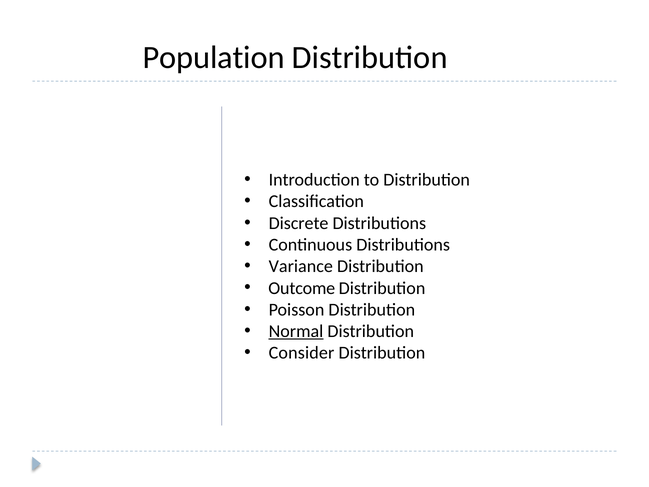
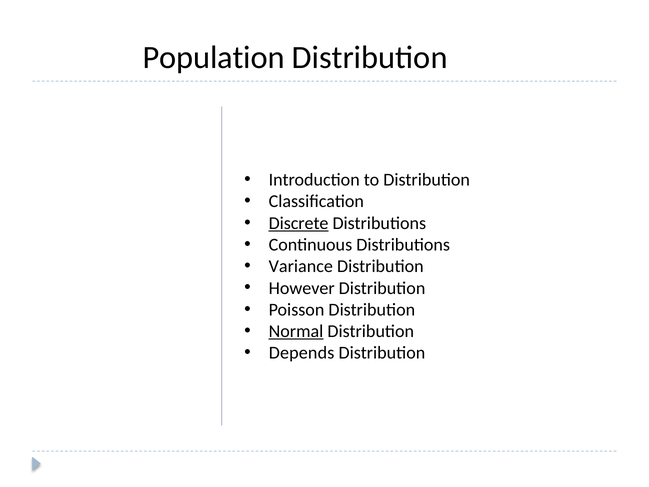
Discrete underline: none -> present (299, 223)
Outcome: Outcome -> However (302, 288)
Consider: Consider -> Depends (302, 353)
